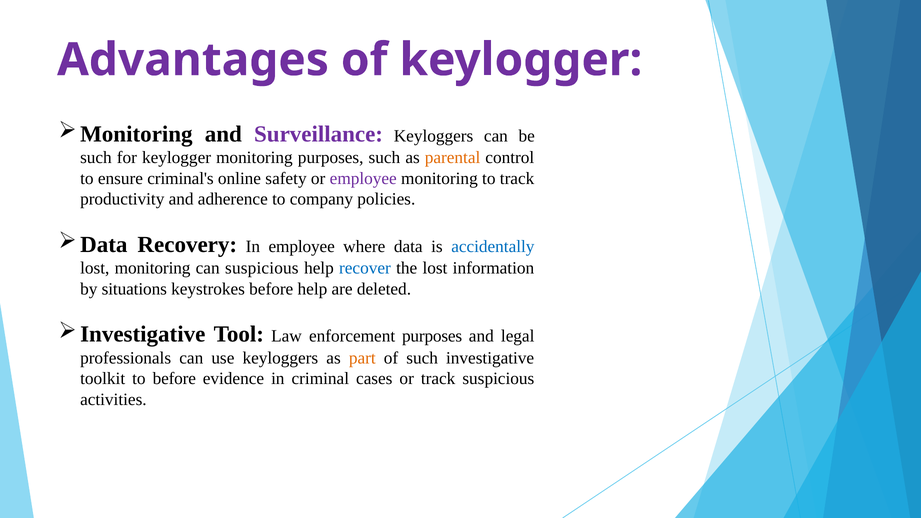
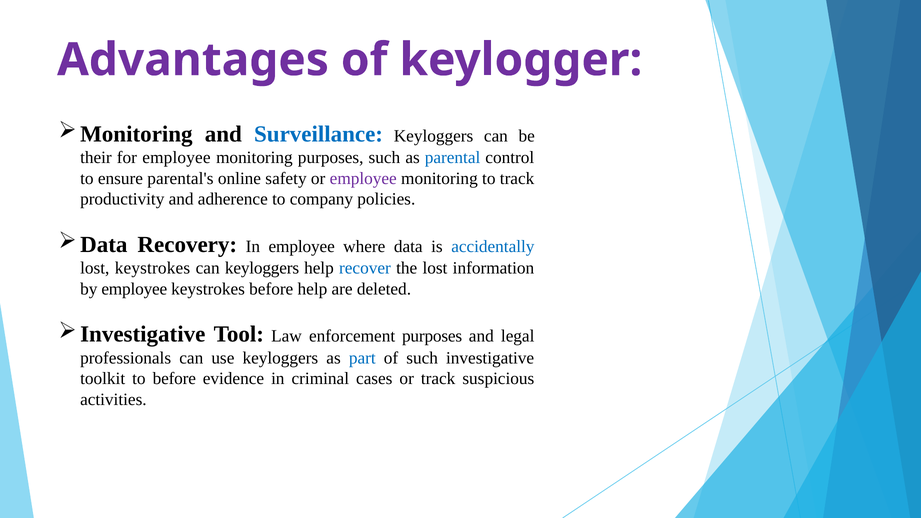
Surveillance colour: purple -> blue (319, 134)
such: such -> their (96, 158)
for keylogger: keylogger -> employee (176, 158)
parental colour: orange -> blue (453, 158)
criminal's: criminal's -> parental's (180, 178)
lost monitoring: monitoring -> keystrokes (152, 268)
can suspicious: suspicious -> keyloggers (262, 268)
by situations: situations -> employee (134, 289)
part colour: orange -> blue (362, 358)
